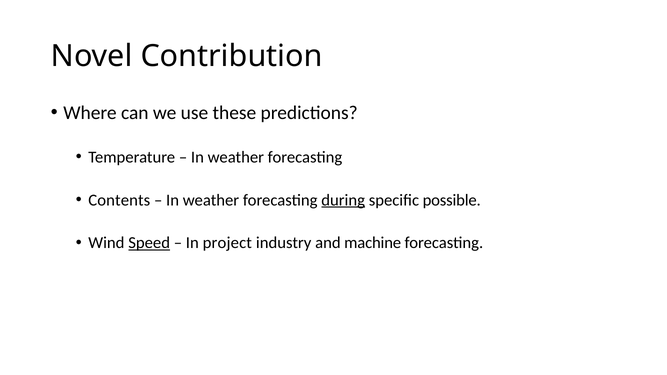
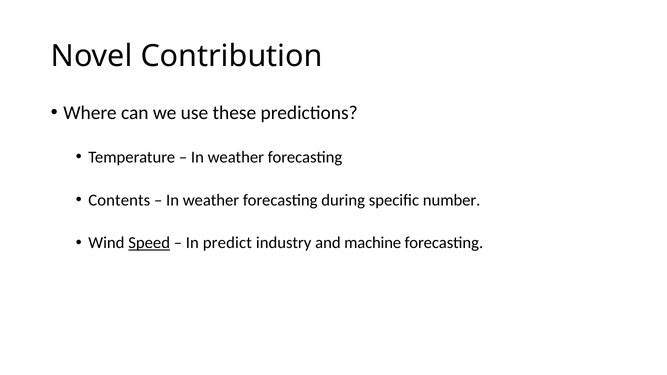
during underline: present -> none (343, 200)
possible: possible -> number (452, 200)
project: project -> predict (227, 243)
